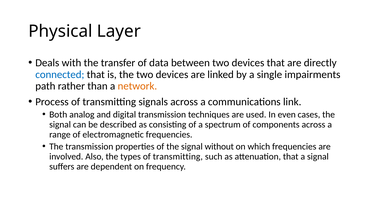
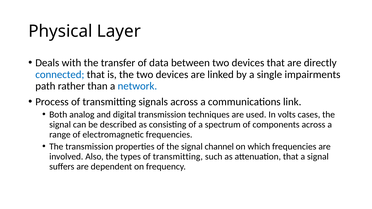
network colour: orange -> blue (137, 86)
even: even -> volts (287, 115)
without: without -> channel (219, 147)
